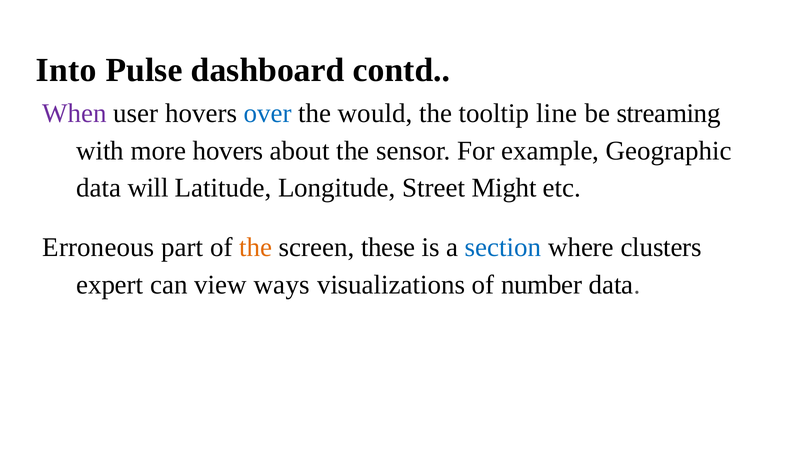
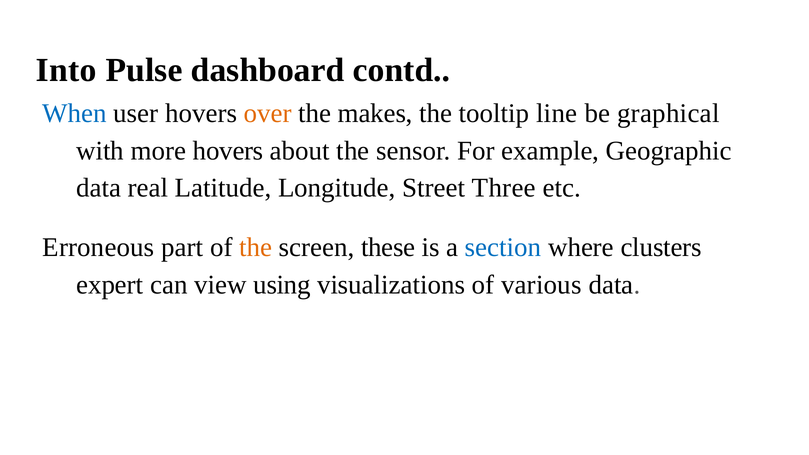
When colour: purple -> blue (75, 114)
over colour: blue -> orange (268, 114)
would: would -> makes (375, 114)
streaming: streaming -> graphical (668, 114)
will: will -> real (148, 188)
Might: Might -> Three (504, 188)
ways: ways -> using (282, 285)
number: number -> various (541, 285)
